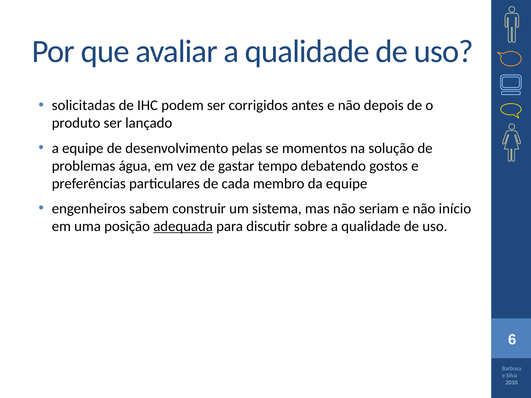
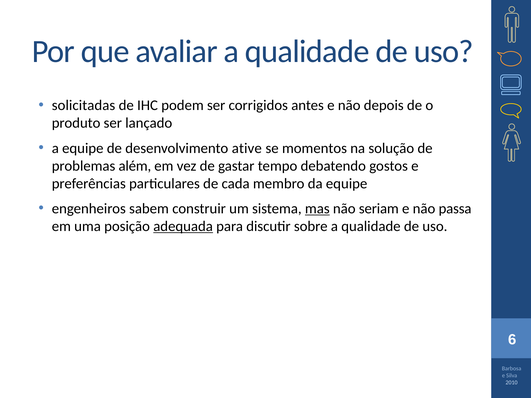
pelas: pelas -> ative (247, 148)
água: água -> além (135, 166)
mas underline: none -> present (317, 209)
início: início -> passa (455, 209)
